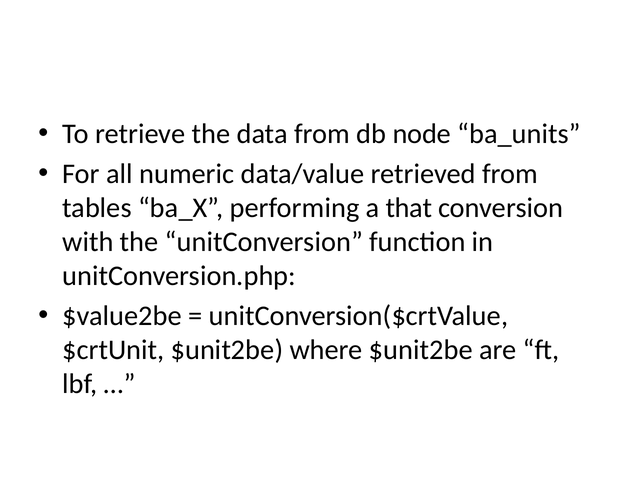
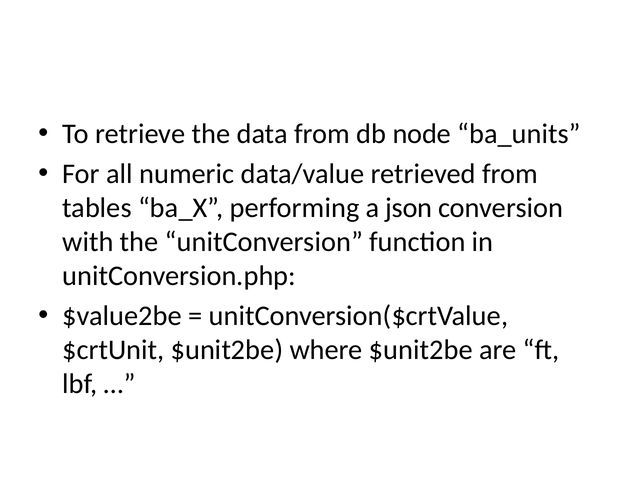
that: that -> json (409, 208)
